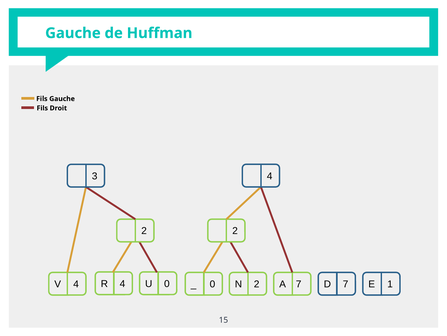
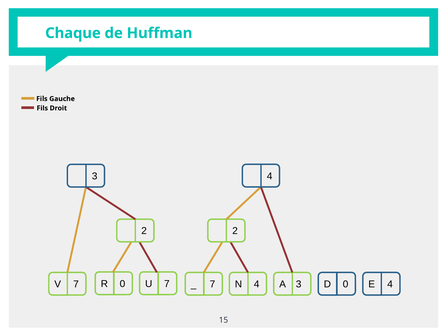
Gauche: Gauche -> Chaque (73, 33)
R 4: 4 -> 0 (122, 283)
U 0: 0 -> 7 (167, 283)
V 4: 4 -> 7 (76, 284)
0: 0 -> 7 (212, 284)
N 2: 2 -> 4 (257, 284)
A 7: 7 -> 3 (299, 284)
D 7: 7 -> 0 (346, 284)
E 1: 1 -> 4 (390, 284)
